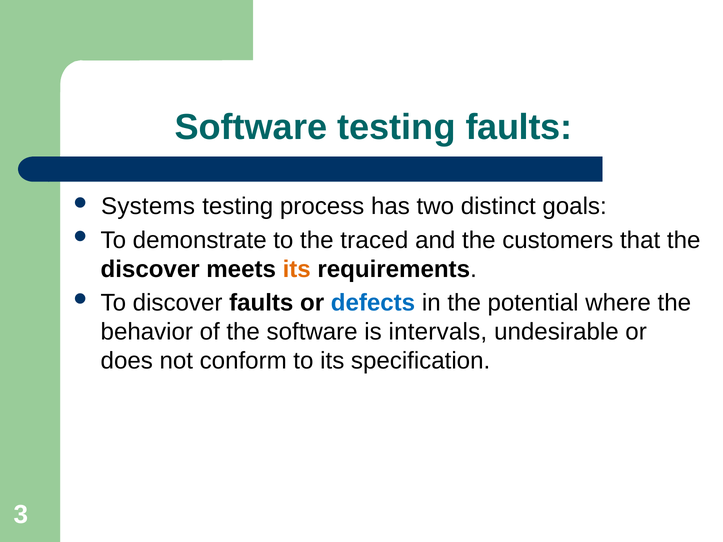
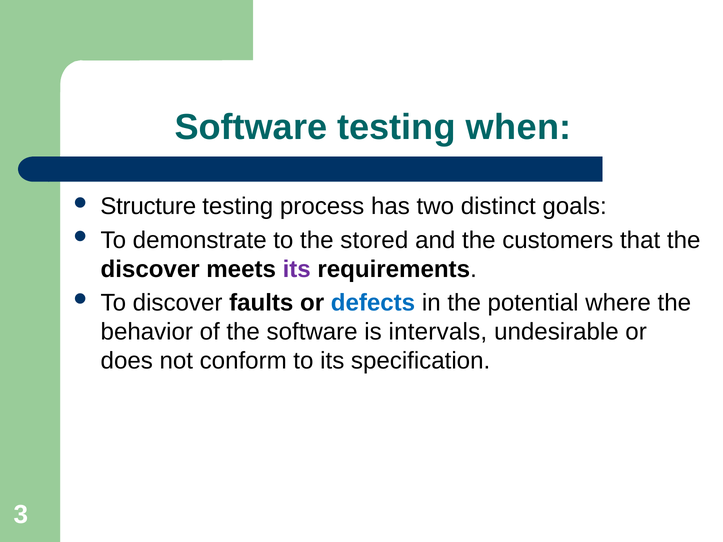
testing faults: faults -> when (519, 127)
Systems: Systems -> Structure (148, 207)
traced: traced -> stored (374, 240)
its colour: orange -> purple (297, 269)
